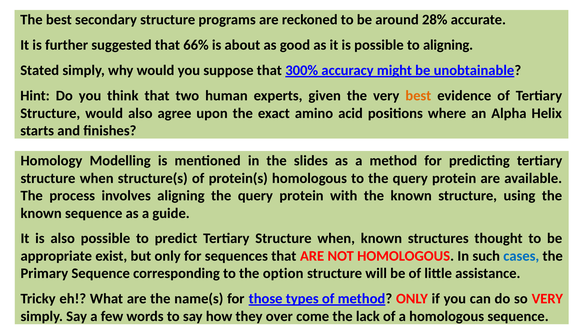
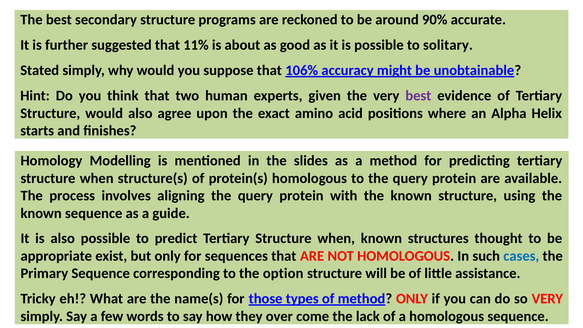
28%: 28% -> 90% (435, 20)
66%: 66% -> 11% (196, 45)
to aligning: aligning -> solitary (448, 45)
300%: 300% -> 106% (302, 70)
best colour: orange -> purple (418, 96)
